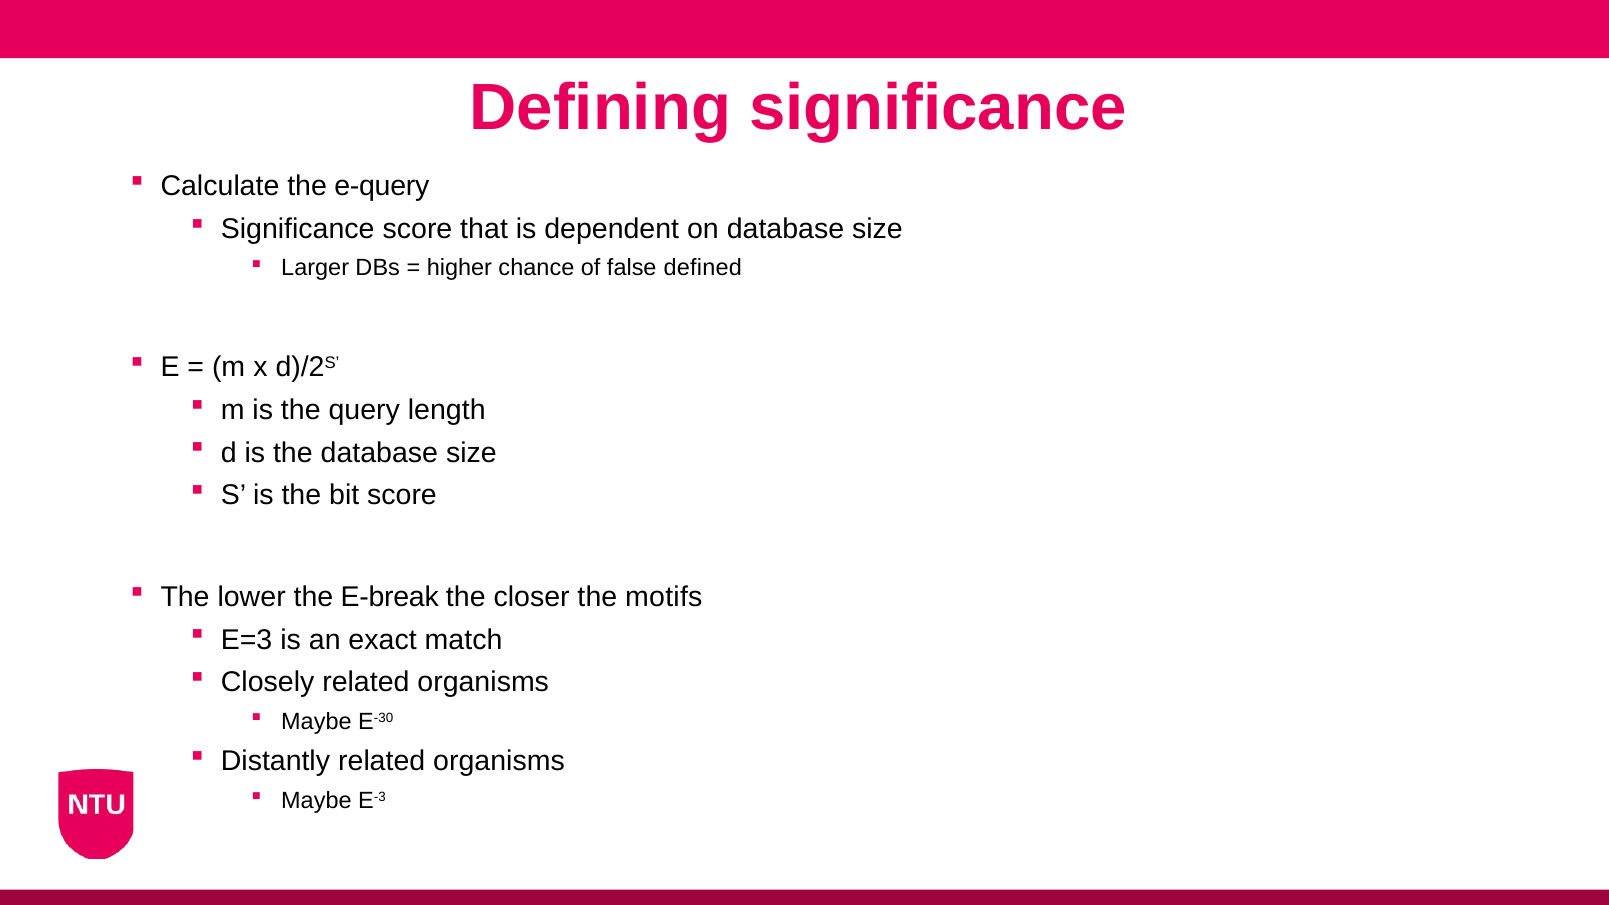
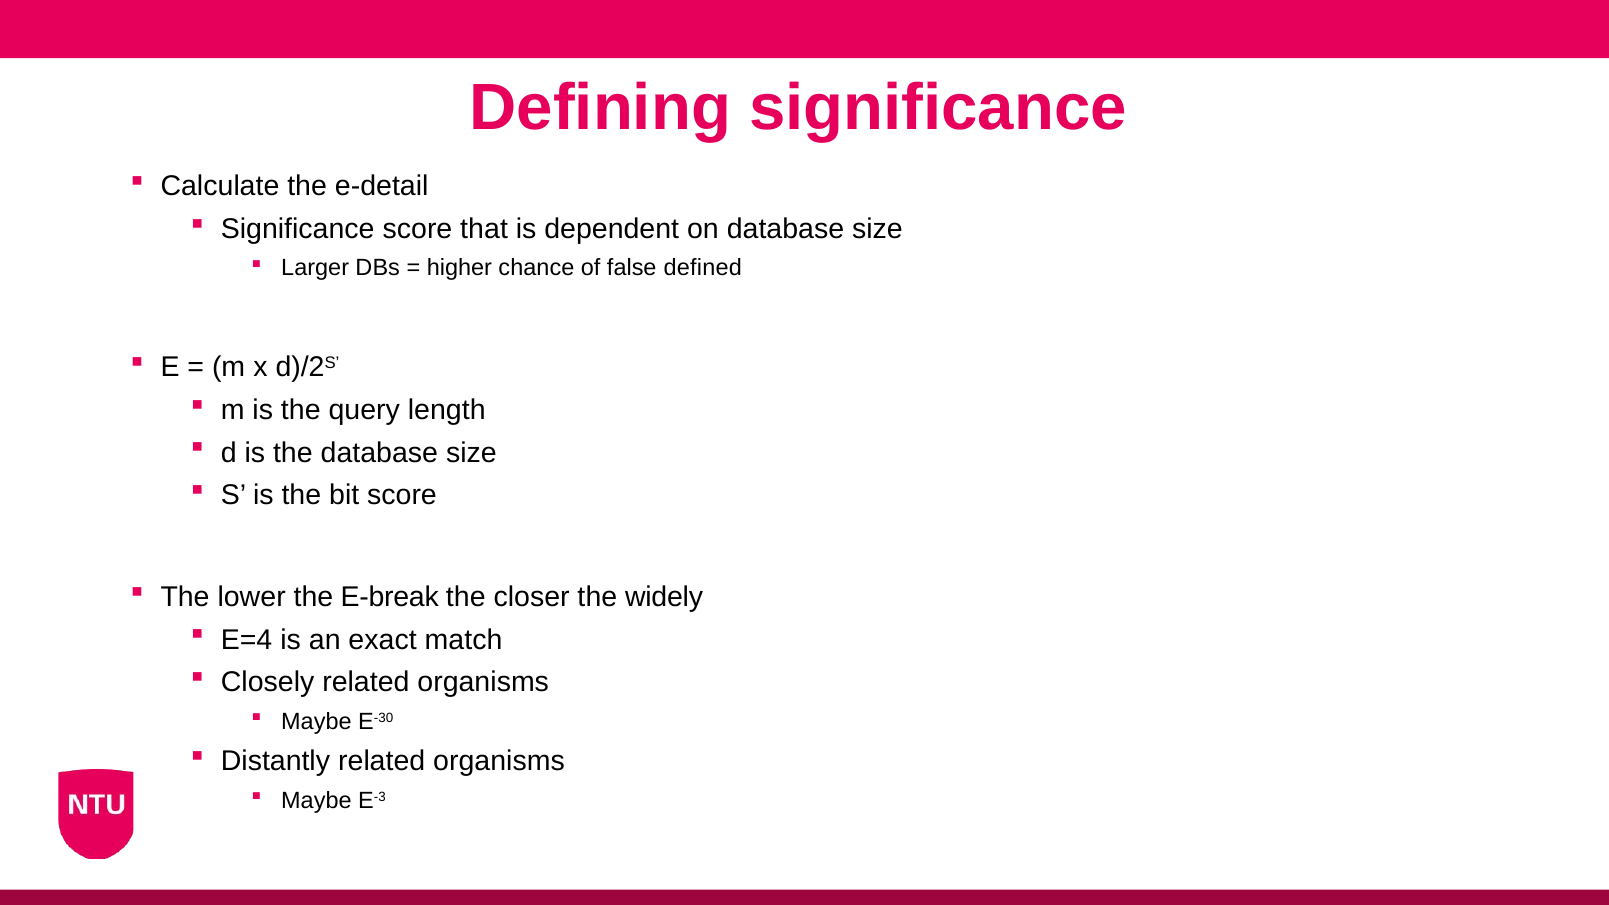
e-query: e-query -> e-detail (382, 186)
motifs: motifs -> widely (664, 597)
E=3: E=3 -> E=4 (247, 640)
